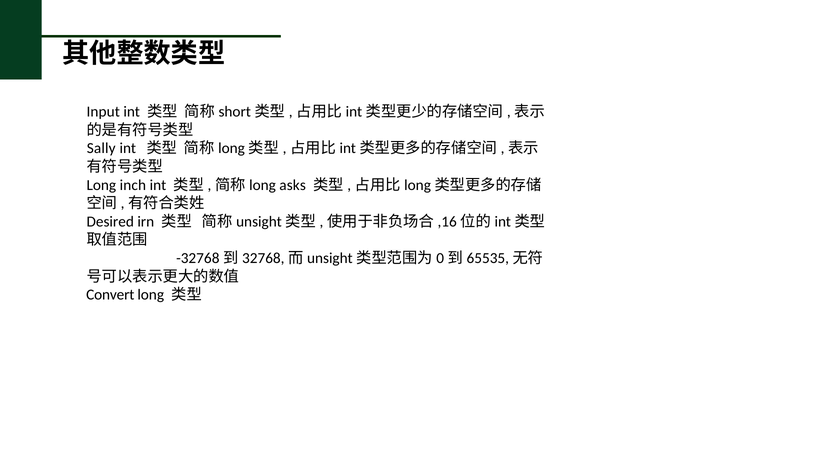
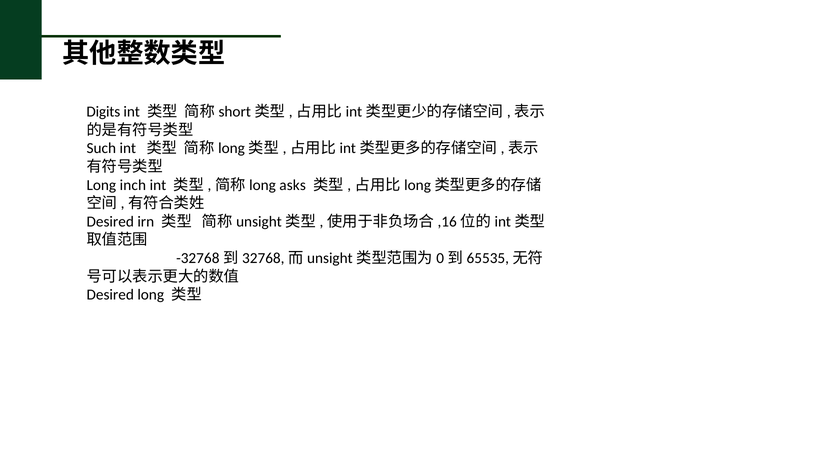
Input: Input -> Digits (103, 112)
Sally: Sally -> Such (101, 148)
Convert: Convert -> Desired (110, 295)
